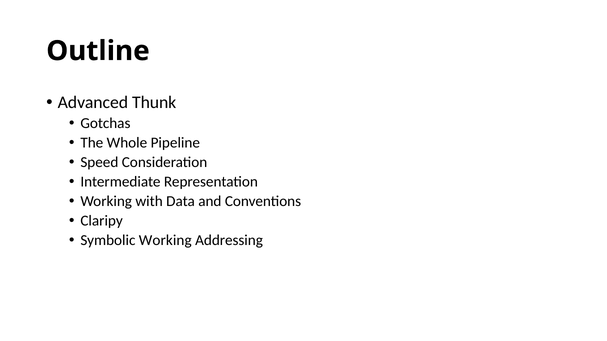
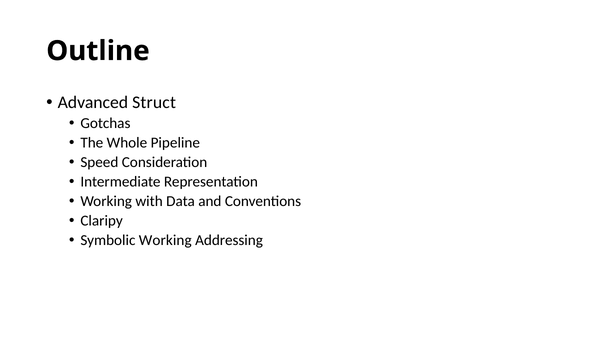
Thunk: Thunk -> Struct (154, 103)
